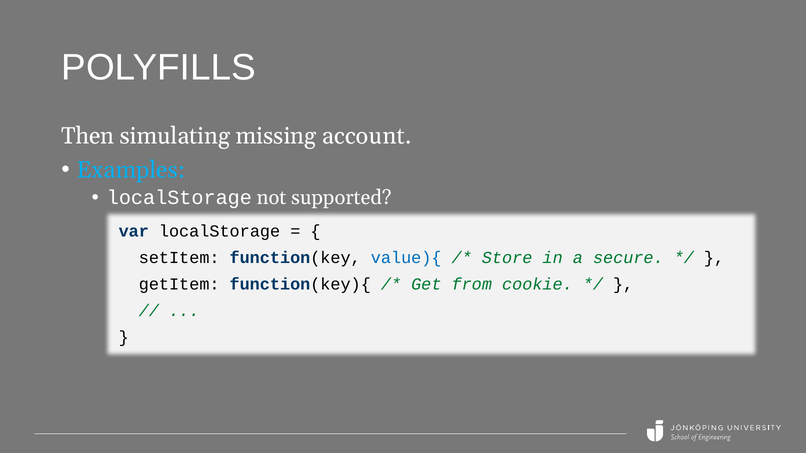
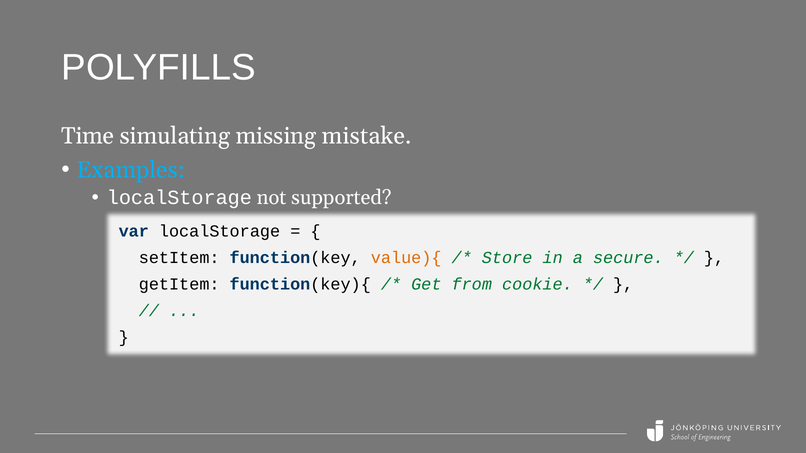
Then: Then -> Time (88, 136)
account: account -> mistake (367, 136)
value){ colour: blue -> orange (406, 258)
